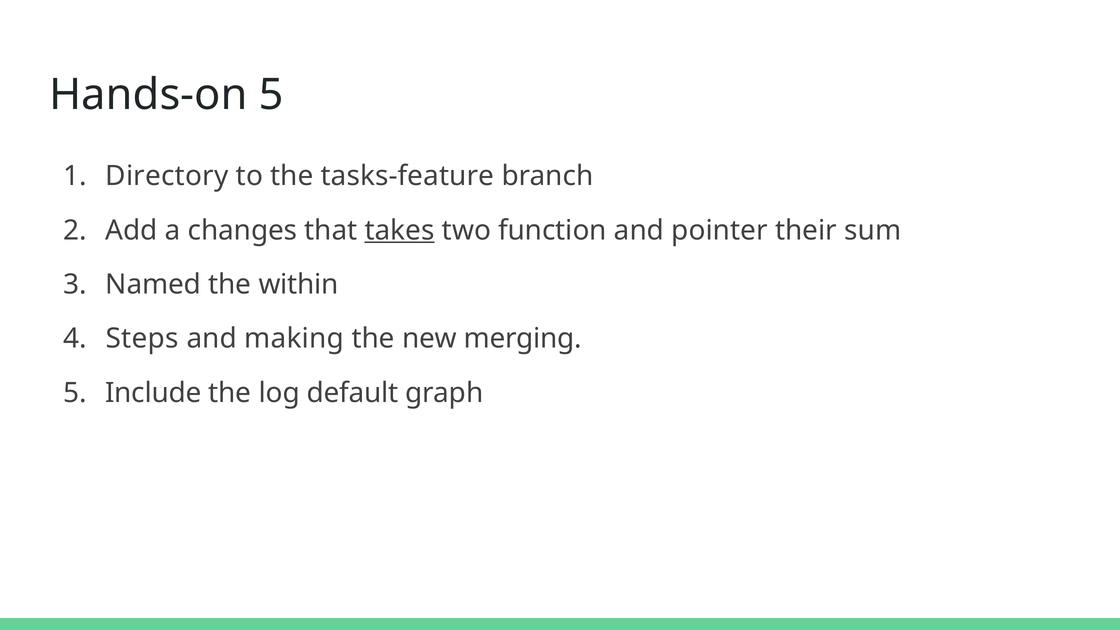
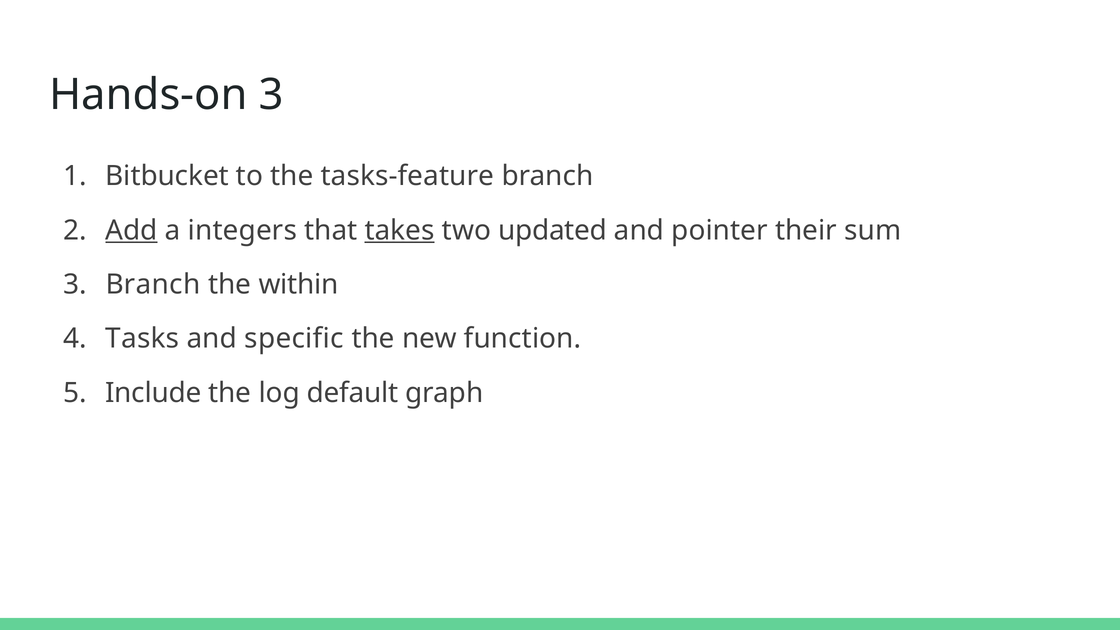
Hands-on 5: 5 -> 3 (271, 95)
Directory: Directory -> Bitbucket (167, 176)
Add underline: none -> present (132, 230)
changes: changes -> integers (242, 230)
function: function -> updated (553, 230)
Named: Named -> Branch (153, 285)
Steps: Steps -> Tasks (142, 339)
making: making -> specific (294, 339)
merging: merging -> function (523, 339)
